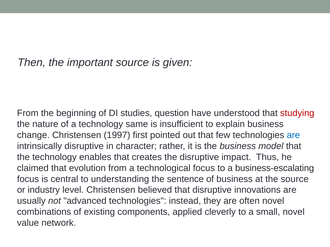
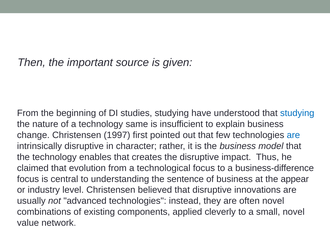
studies question: question -> studying (172, 113)
studying colour: red -> blue (297, 113)
business-escalating: business-escalating -> business-difference (275, 168)
source: source -> appear (295, 179)
